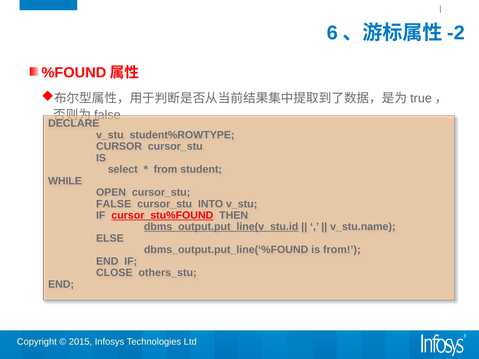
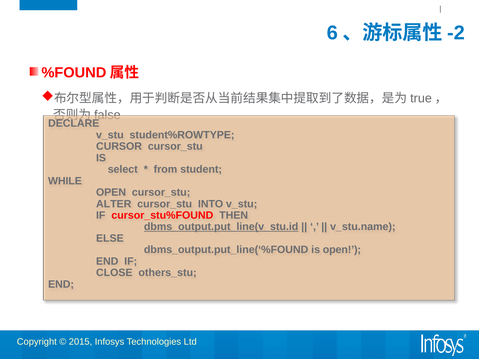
FALSE: FALSE -> ALTER (114, 204)
cursor_stu%FOUND underline: present -> none (162, 215)
is from: from -> open (342, 250)
